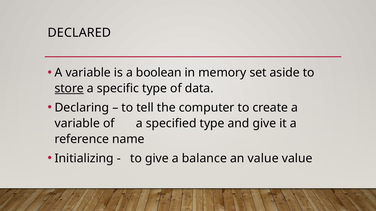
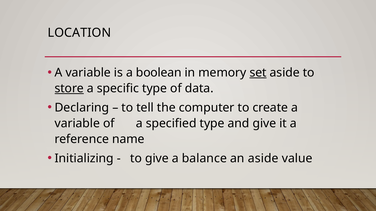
DECLARED: DECLARED -> LOCATION (79, 33)
set underline: none -> present (258, 73)
an value: value -> aside (263, 159)
